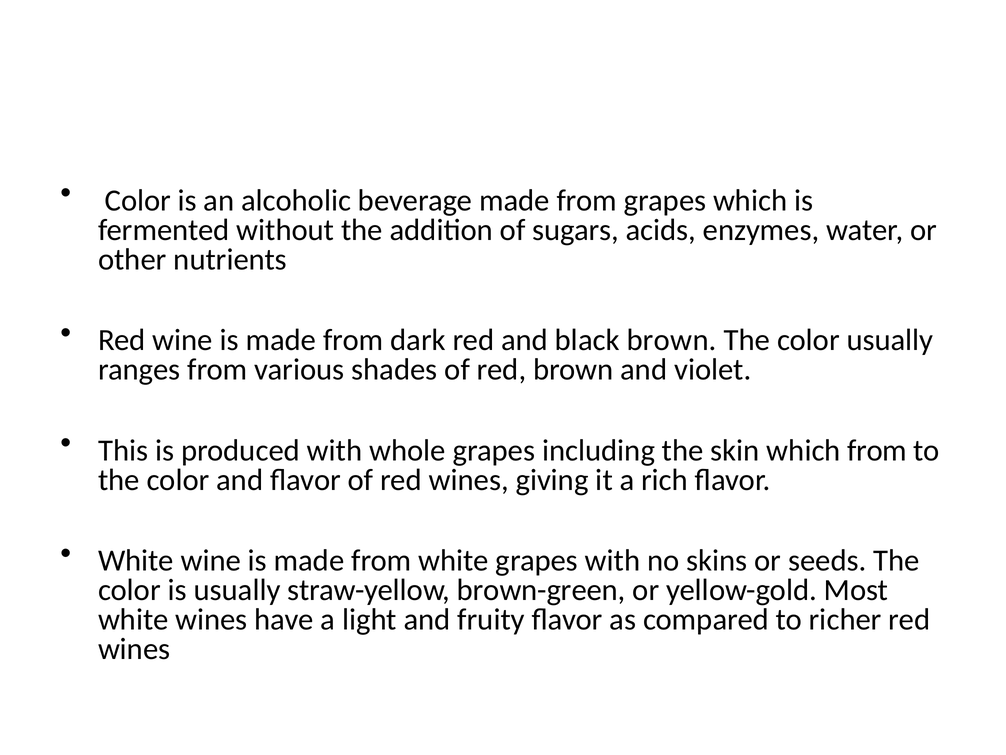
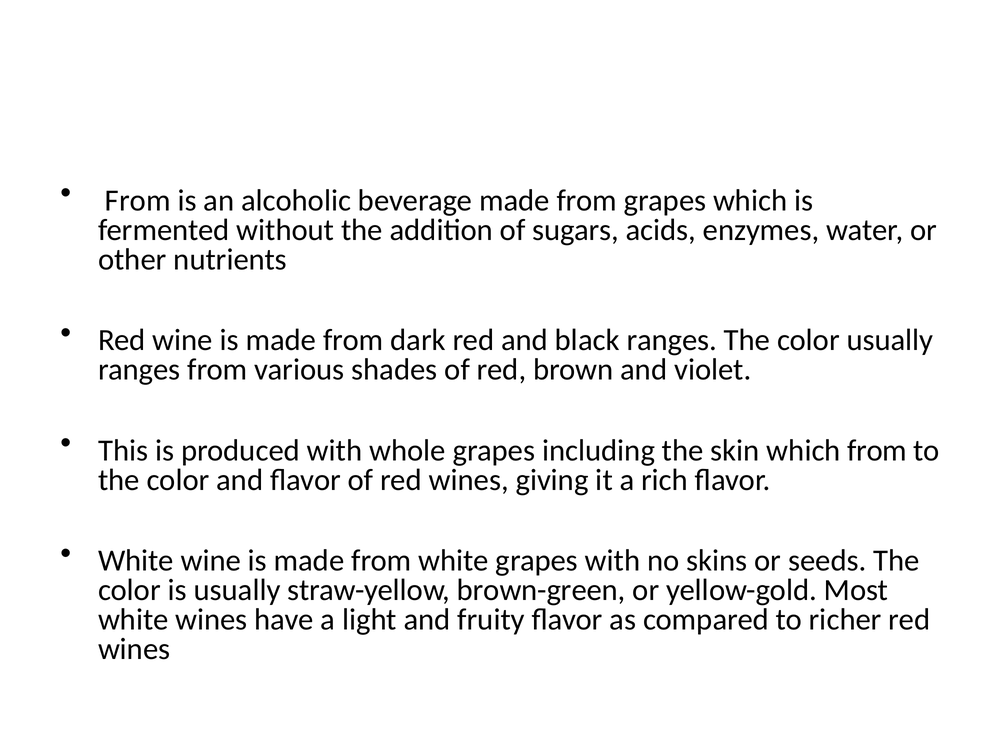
Color: Color -> From (138, 200)
black brown: brown -> ranges (672, 340)
